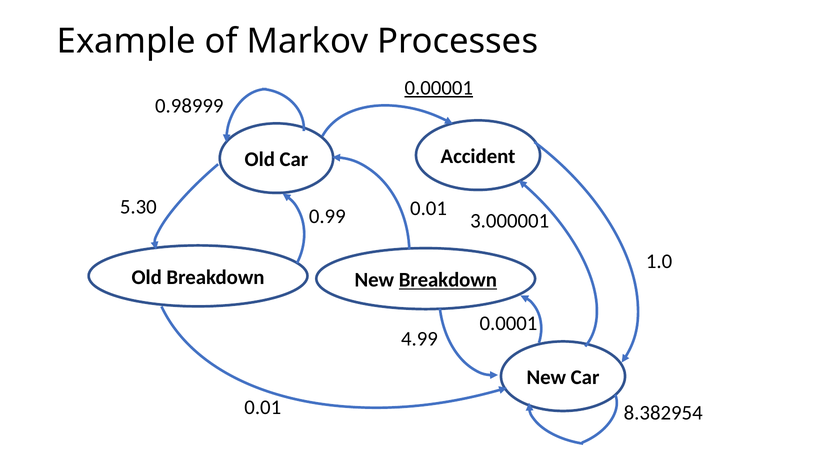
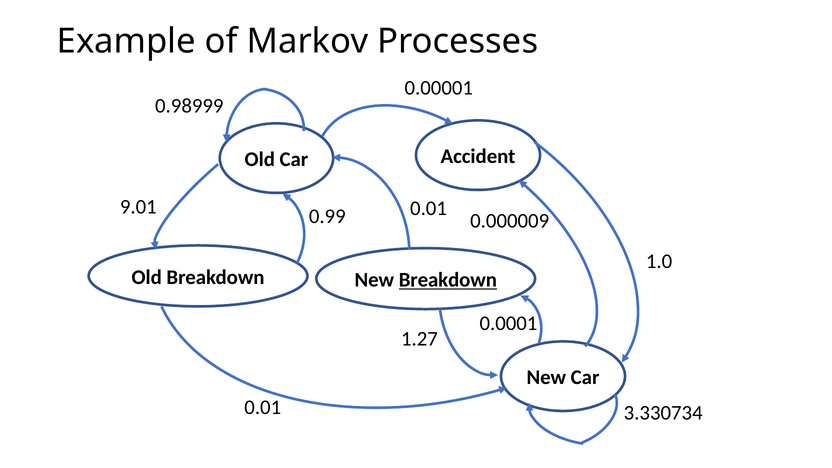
0.00001 underline: present -> none (439, 88)
5.30: 5.30 -> 9.01 (138, 207)
3.000001: 3.000001 -> 0.000009 (510, 221)
4.99: 4.99 -> 1.27 (419, 339)
8.382954: 8.382954 -> 3.330734 (663, 413)
